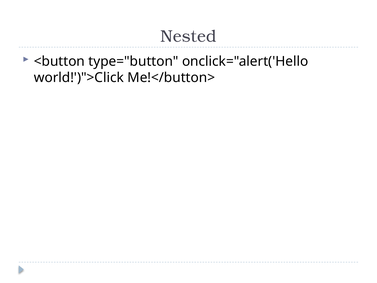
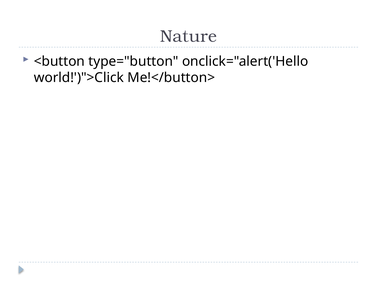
Nested: Nested -> Nature (188, 36)
